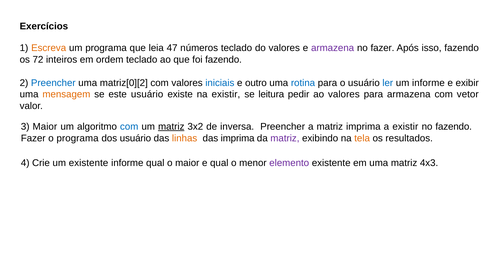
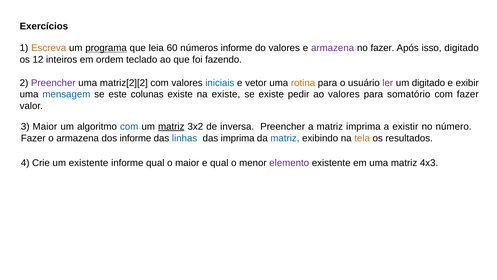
programa underline: none -> present (106, 48)
47: 47 -> 60 (172, 48)
números teclado: teclado -> informe (237, 48)
isso fazendo: fazendo -> digitado (462, 48)
72: 72 -> 12 (38, 60)
Preencher colour: blue -> purple (53, 83)
matriz[0][2: matriz[0][2 -> matriz[2][2 (124, 83)
outro: outro -> vetor (256, 83)
rotina colour: blue -> orange (303, 83)
ler colour: blue -> purple (388, 83)
um informe: informe -> digitado (428, 83)
mensagem colour: orange -> blue (66, 94)
este usuário: usuário -> colunas (147, 94)
na existir: existir -> existe (226, 94)
se leitura: leitura -> existe (271, 94)
para armazena: armazena -> somatório (409, 94)
com vetor: vetor -> fazer (468, 94)
no fazendo: fazendo -> número (454, 126)
o programa: programa -> armazena (78, 138)
dos usuário: usuário -> informe (135, 138)
linhas colour: orange -> blue (185, 138)
matriz colour: purple -> blue (285, 138)
